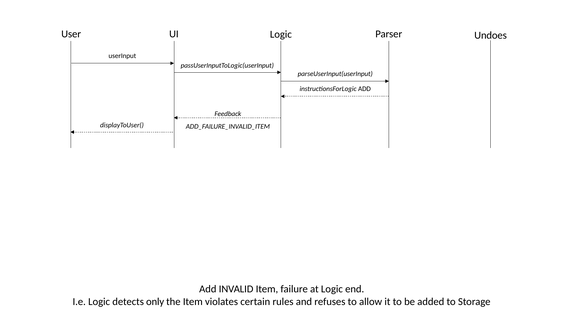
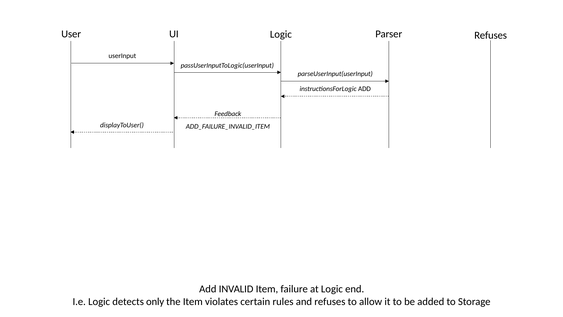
Parser Undoes: Undoes -> Refuses (491, 35)
